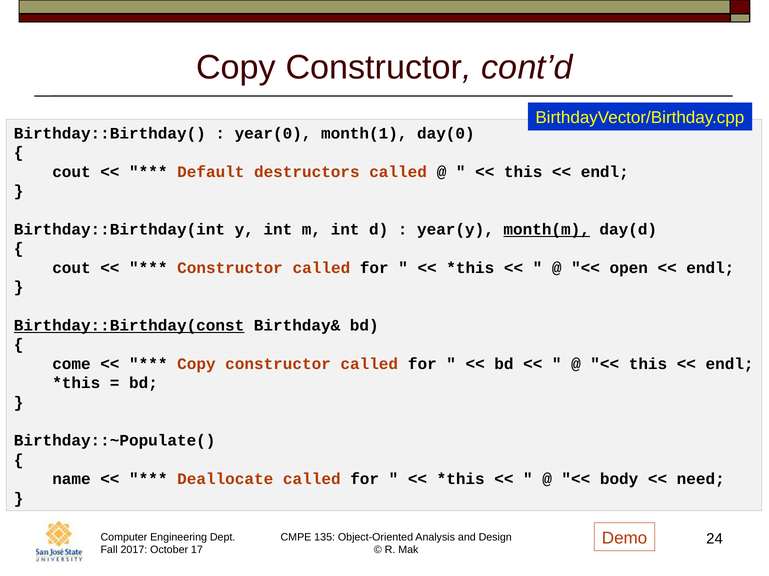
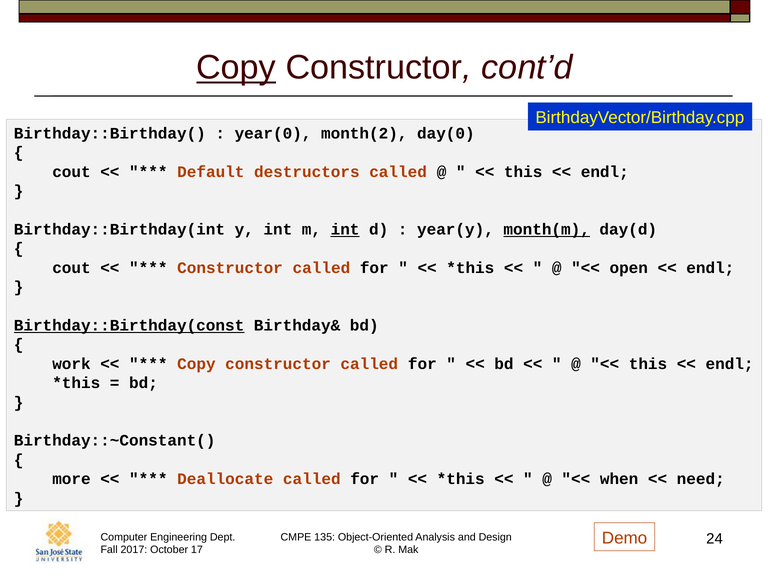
Copy underline: none -> present (236, 68)
month(1: month(1 -> month(2 (364, 134)
int underline: none -> present (345, 230)
come: come -> work (71, 364)
Birthday::~Populate(: Birthday::~Populate( -> Birthday::~Constant( (115, 441)
name: name -> more (71, 480)
body: body -> when (619, 480)
